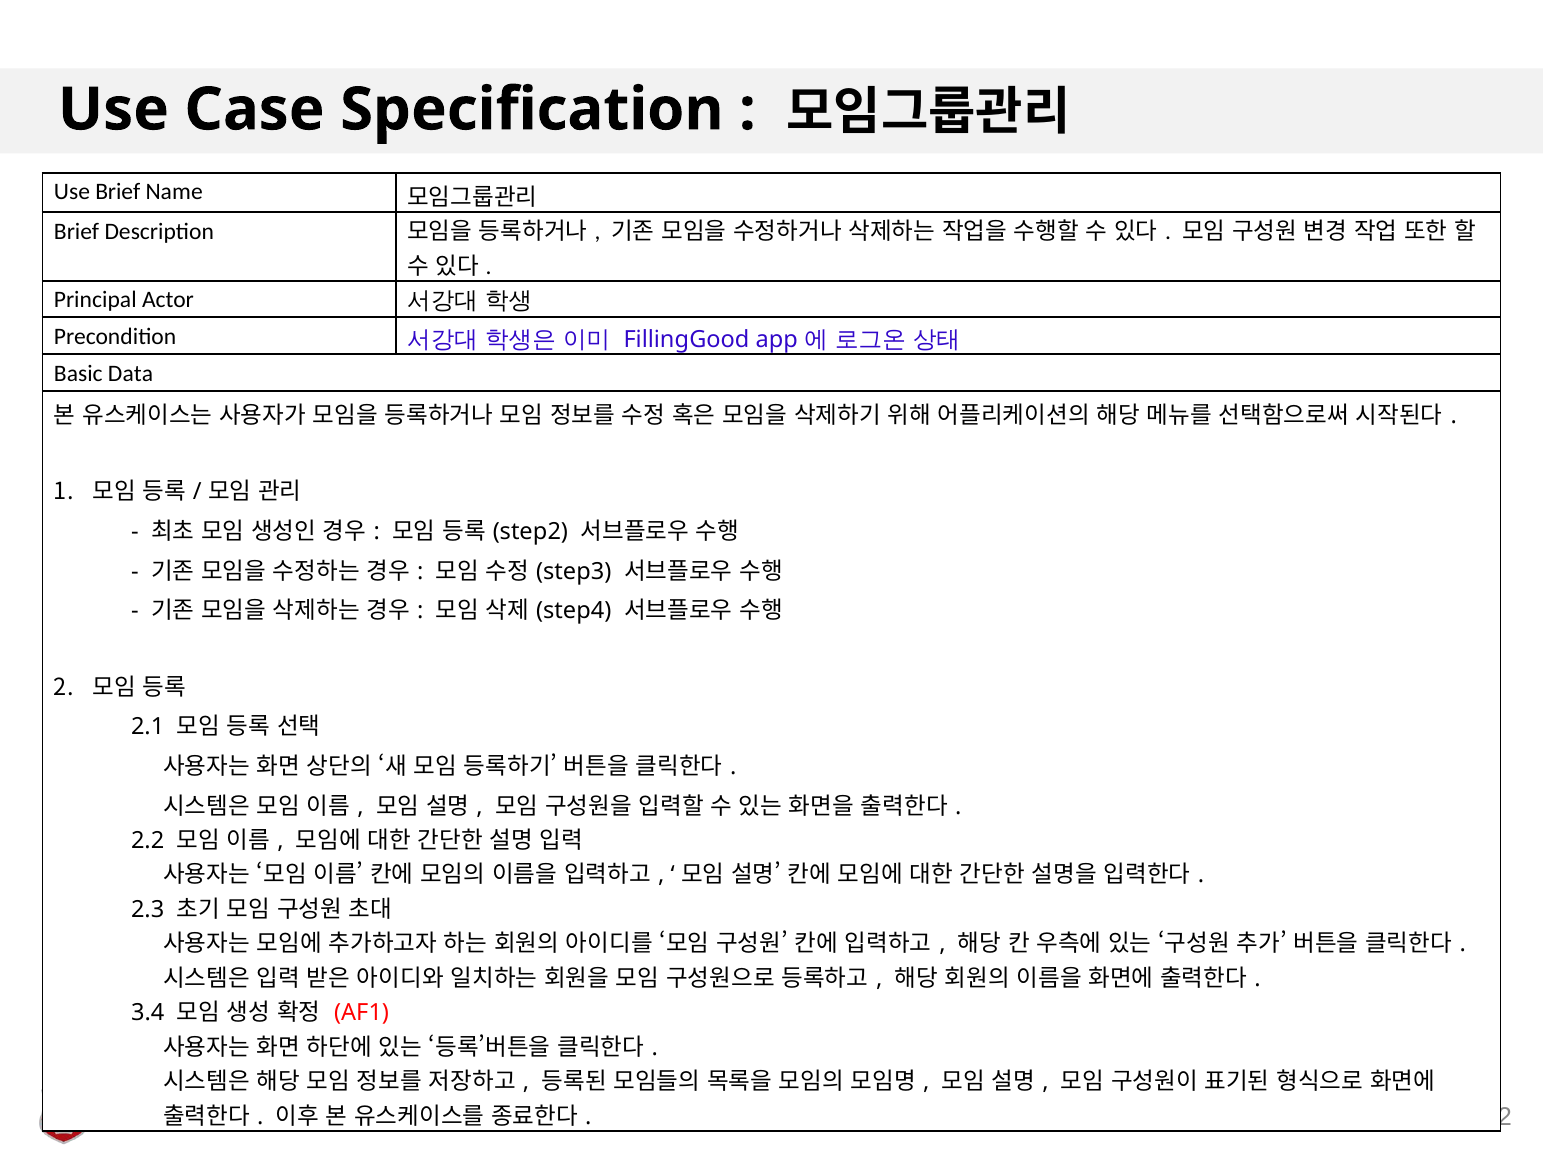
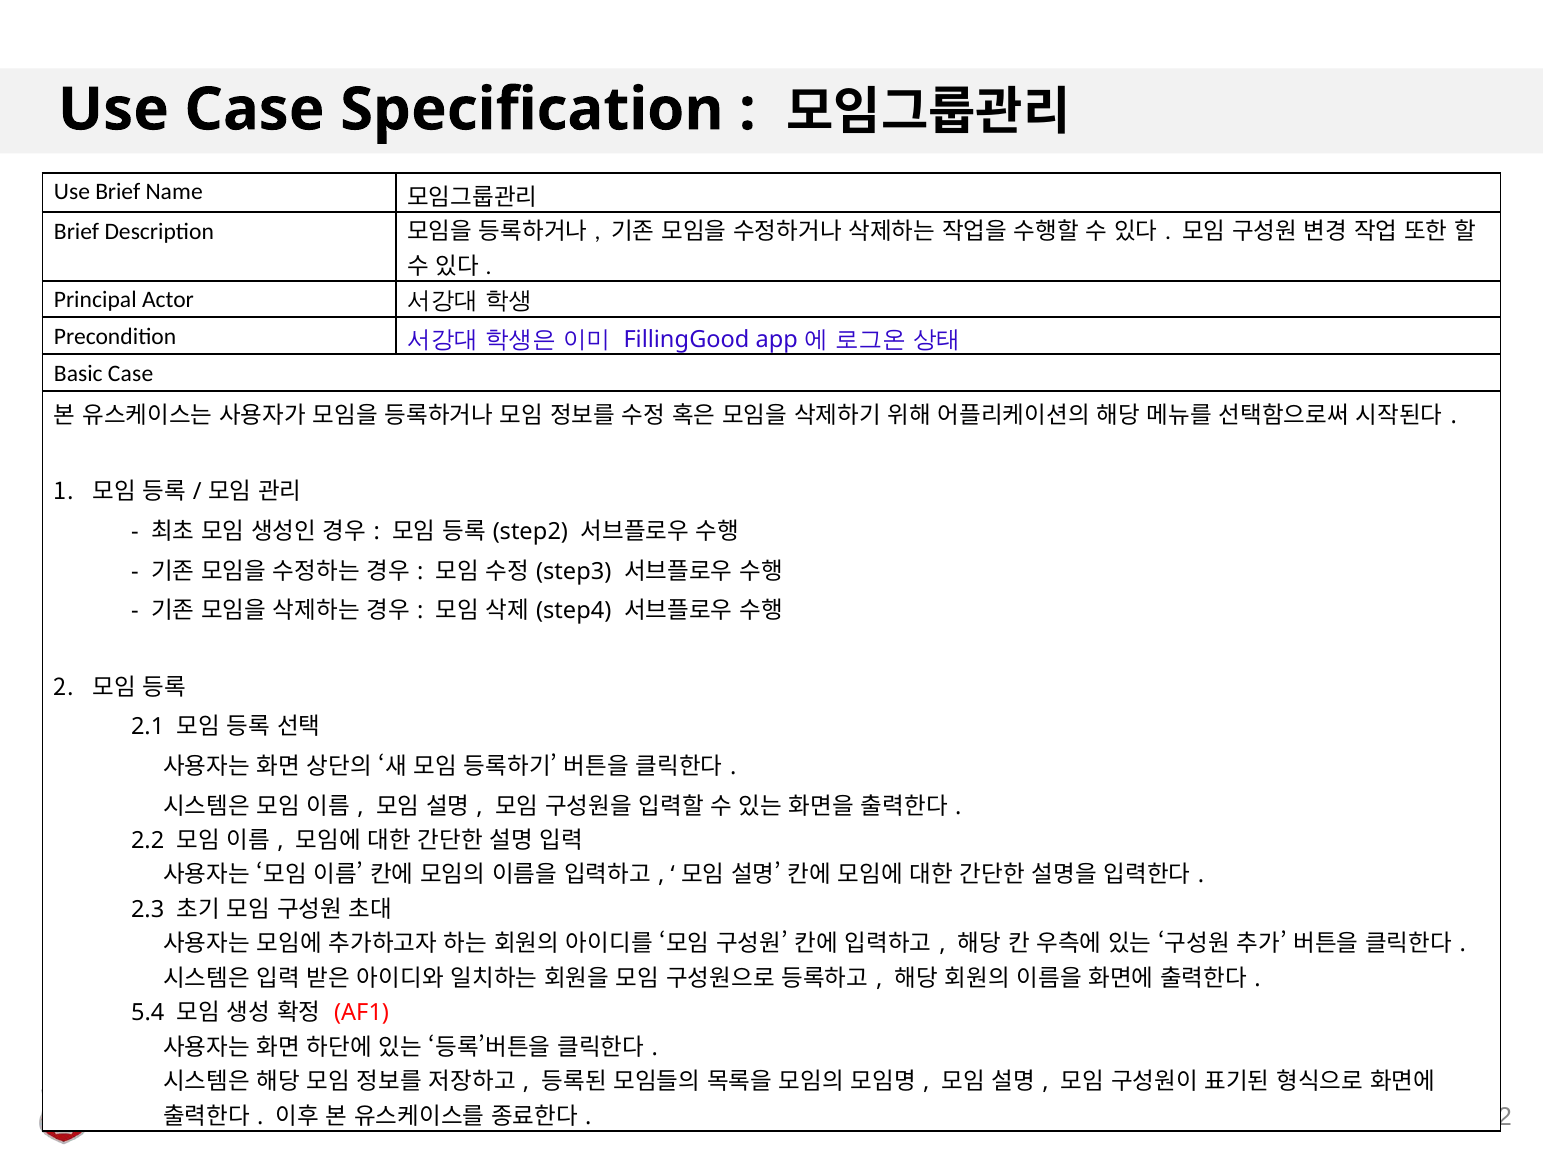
Basic Data: Data -> Case (131, 373)
3.4: 3.4 -> 5.4 (148, 1012)
